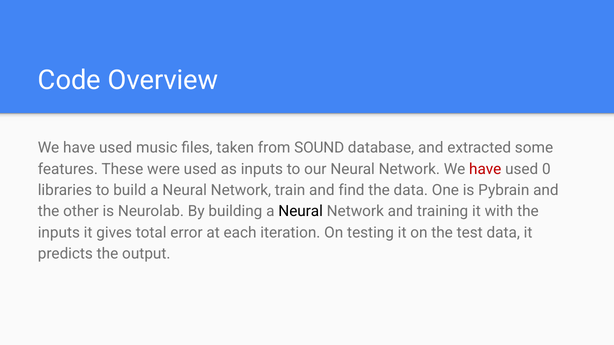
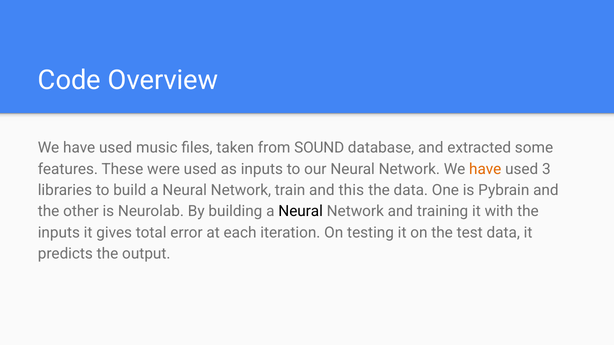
have colour: red -> orange (485, 169)
0: 0 -> 3 (546, 169)
find: find -> this (351, 190)
